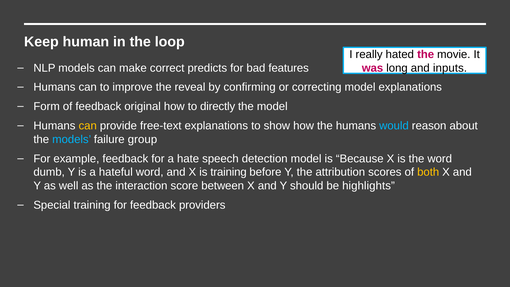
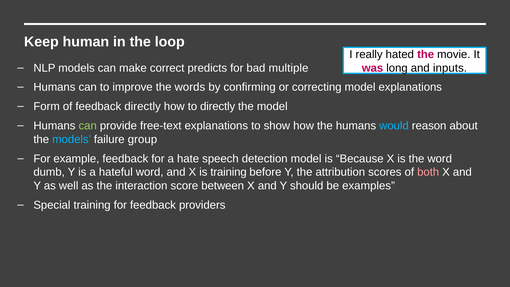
features: features -> multiple (289, 68)
reveal: reveal -> words (190, 87)
feedback original: original -> directly (143, 106)
can colour: yellow -> light green (88, 126)
both colour: yellow -> pink (428, 172)
highlights: highlights -> examples (369, 186)
